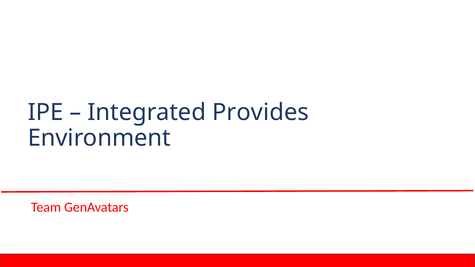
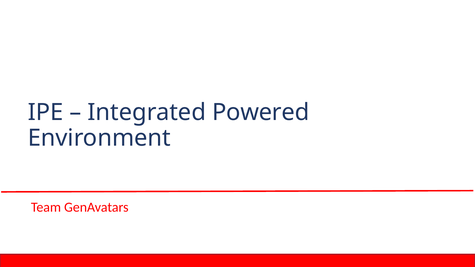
Provides: Provides -> Powered (261, 112)
